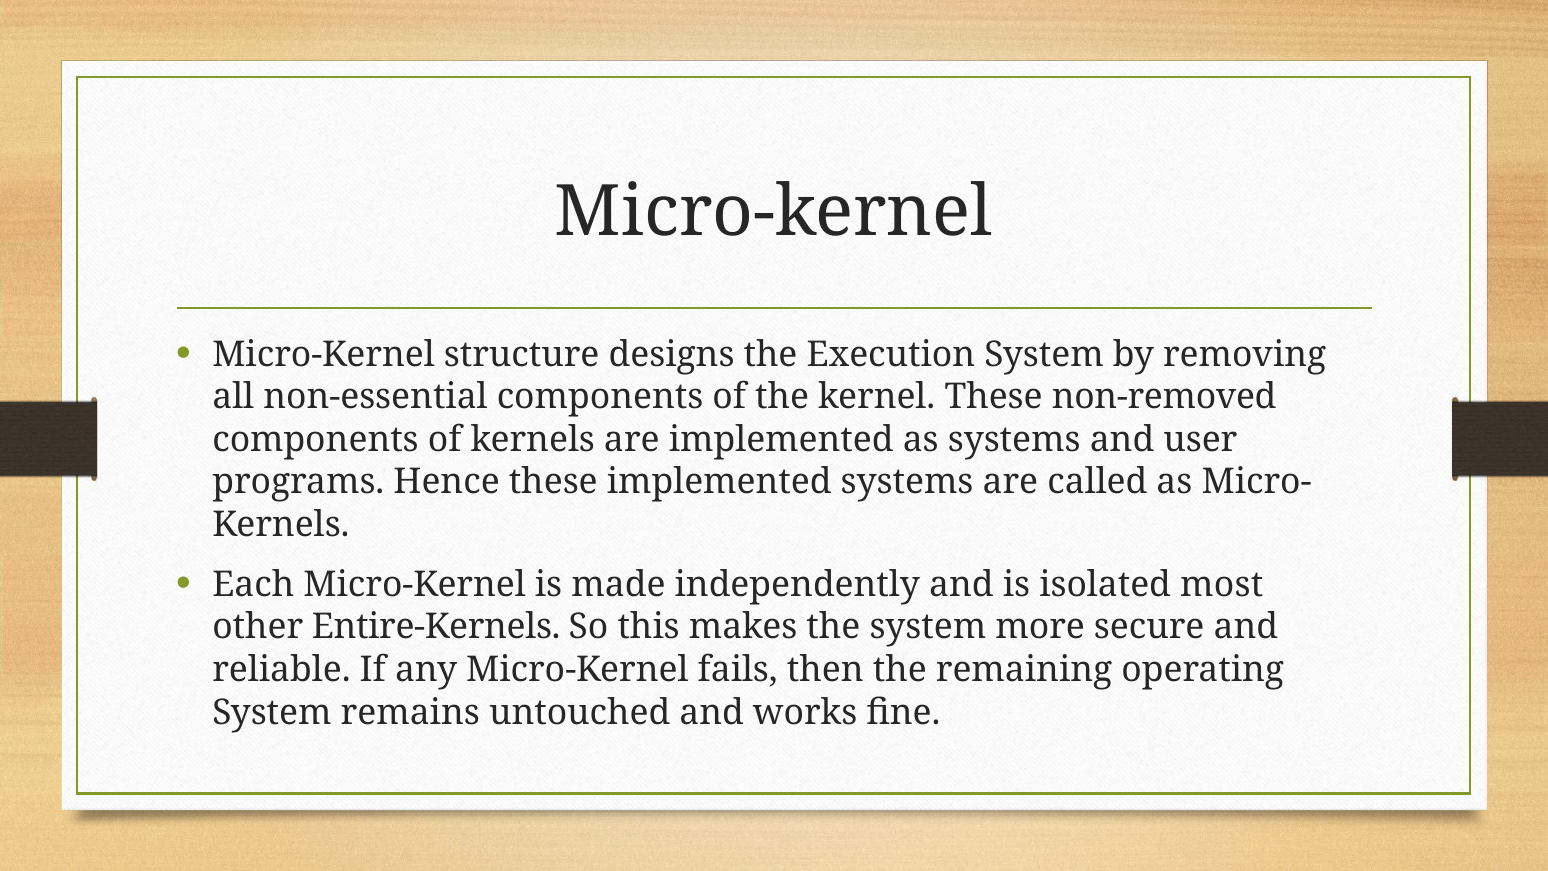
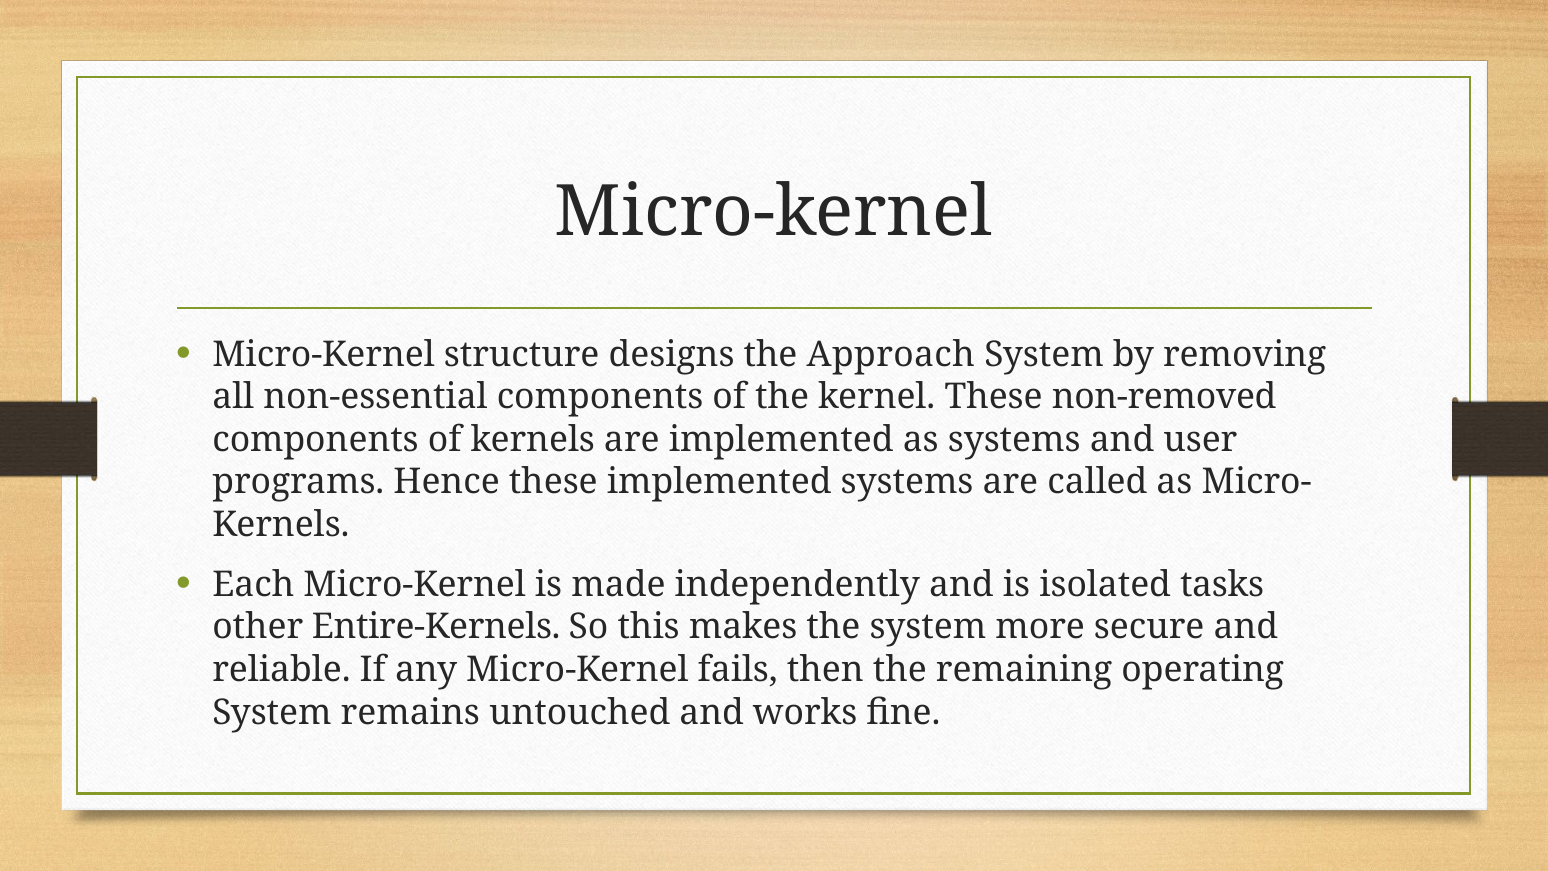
Execution: Execution -> Approach (891, 354)
most: most -> tasks (1222, 584)
